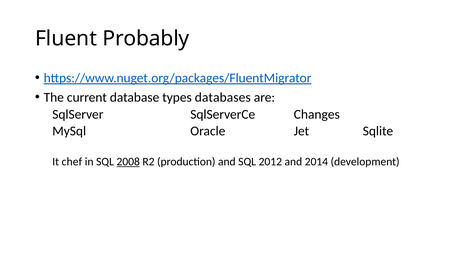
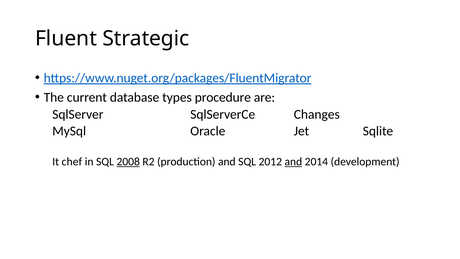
Probably: Probably -> Strategic (146, 39)
databases: databases -> procedure (223, 97)
and underline: none -> present (293, 162)
